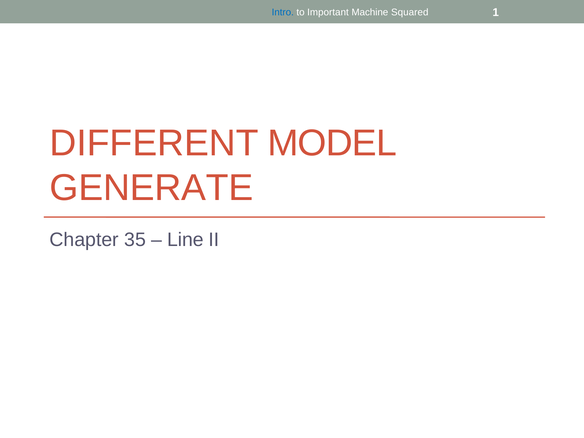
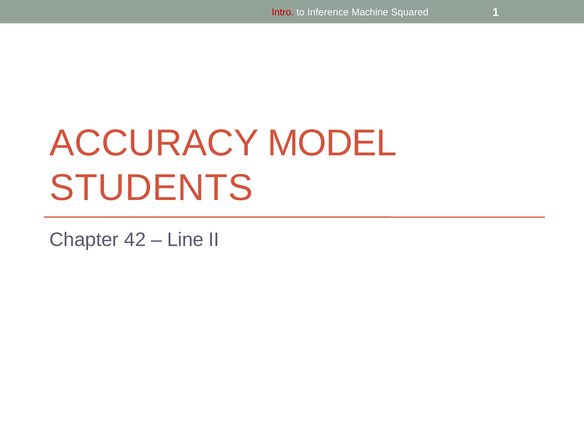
Intro colour: blue -> red (283, 12)
Important: Important -> Inference (328, 12)
DIFFERENT: DIFFERENT -> ACCURACY (154, 143)
GENERATE: GENERATE -> STUDENTS (151, 188)
35: 35 -> 42 (135, 240)
